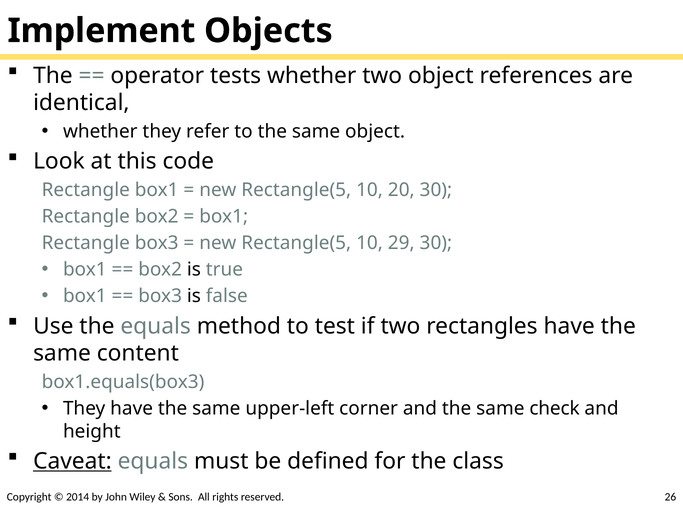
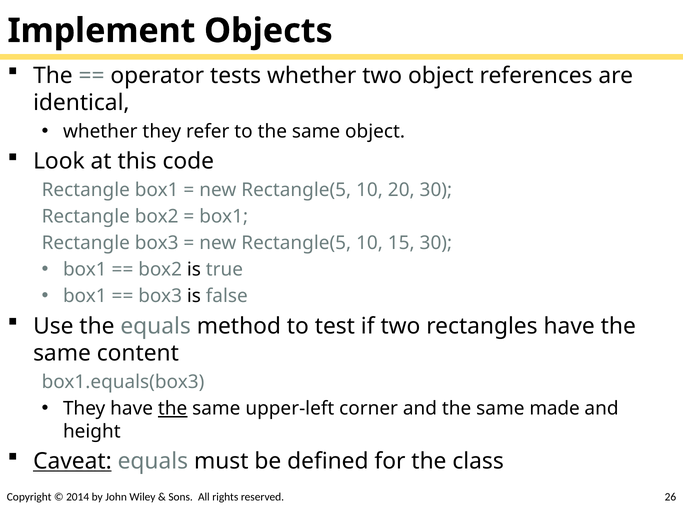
29: 29 -> 15 (401, 243)
the underline: none -> present (173, 409)
check: check -> made (555, 409)
